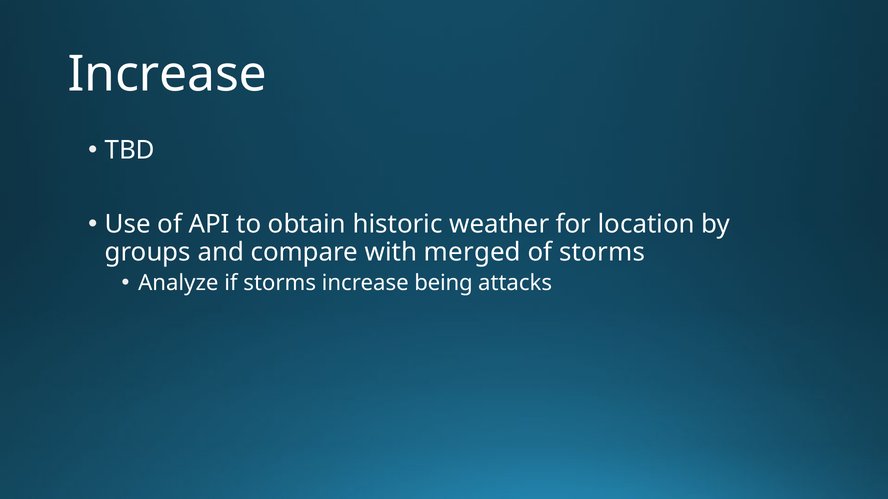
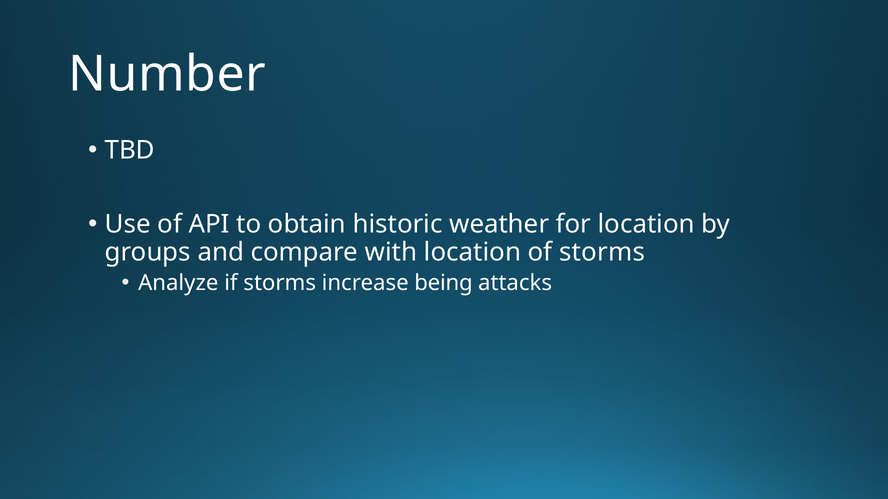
Increase: Increase -> Number (167, 75)
with merged: merged -> location (472, 253)
